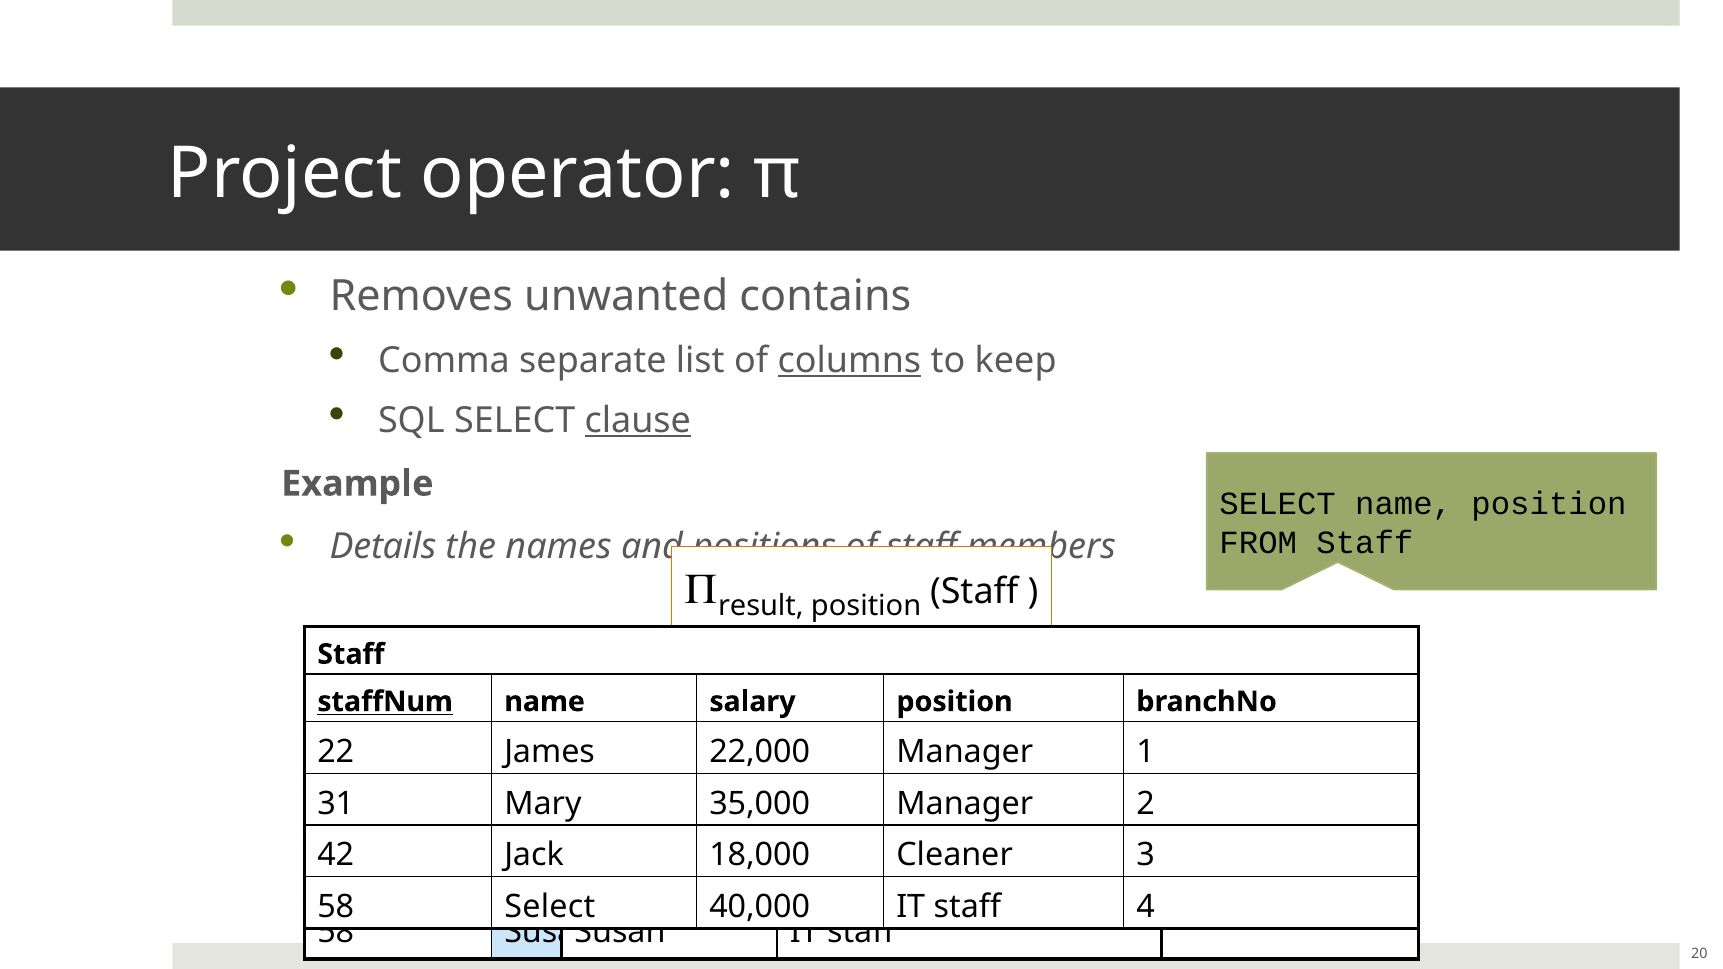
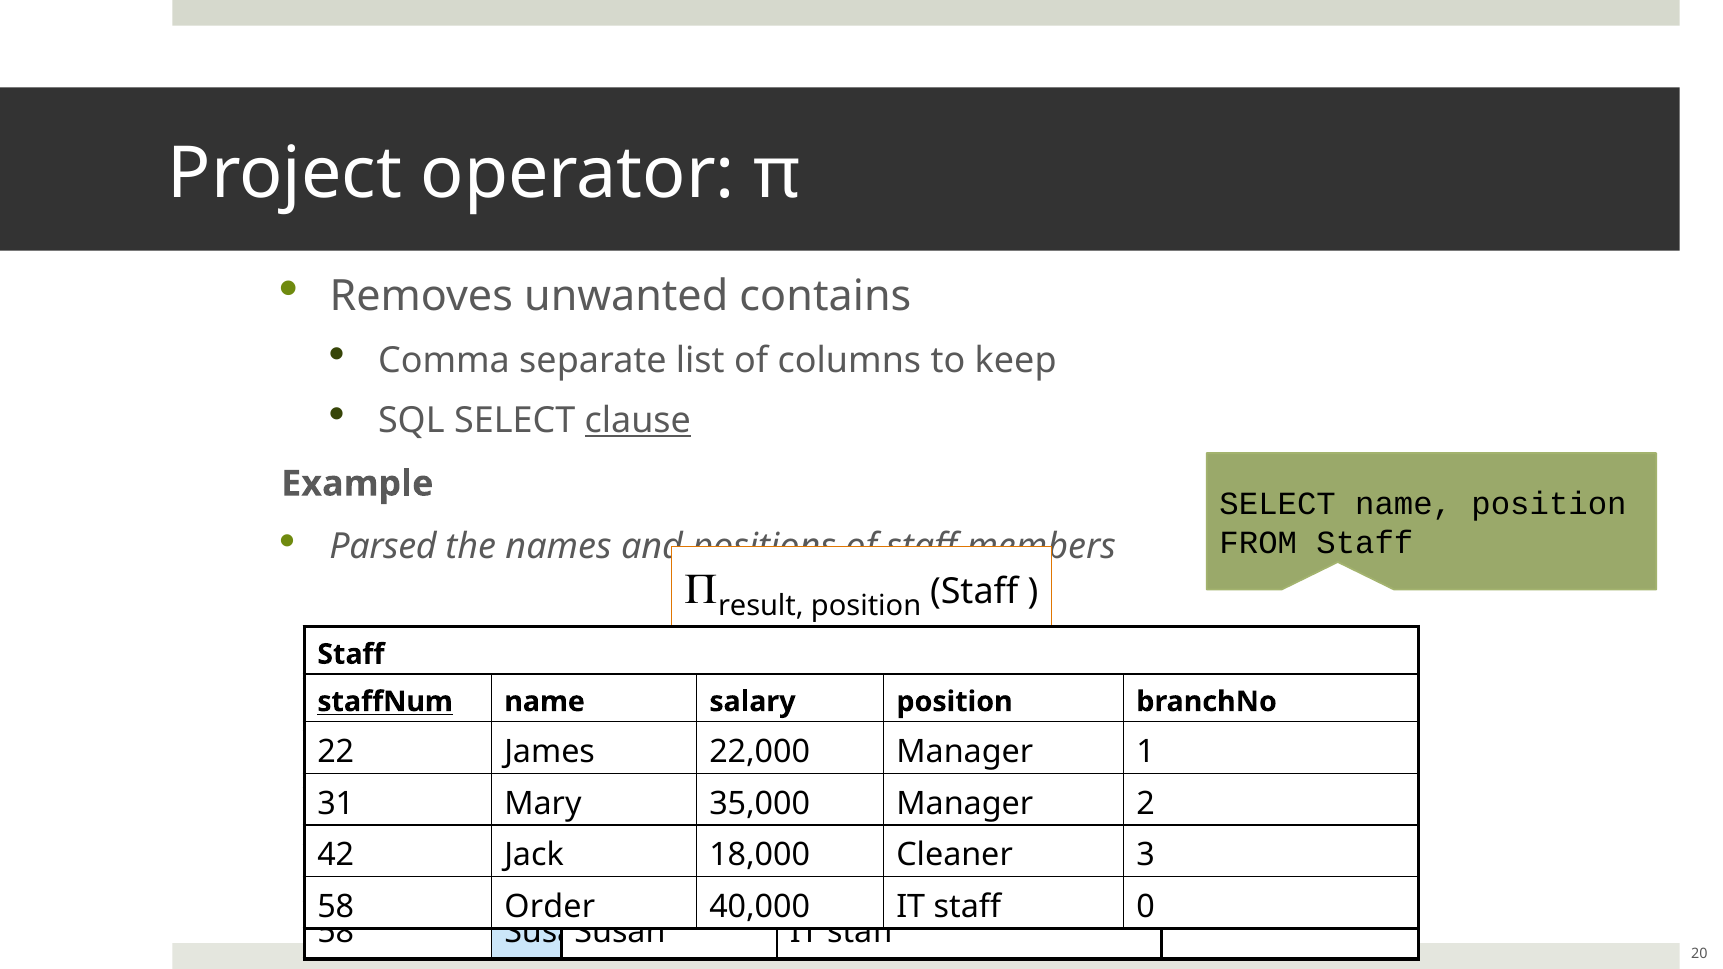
columns underline: present -> none (849, 360)
Details: Details -> Parsed (383, 547)
58 Select: Select -> Order (550, 907)
4: 4 -> 0 (1146, 907)
